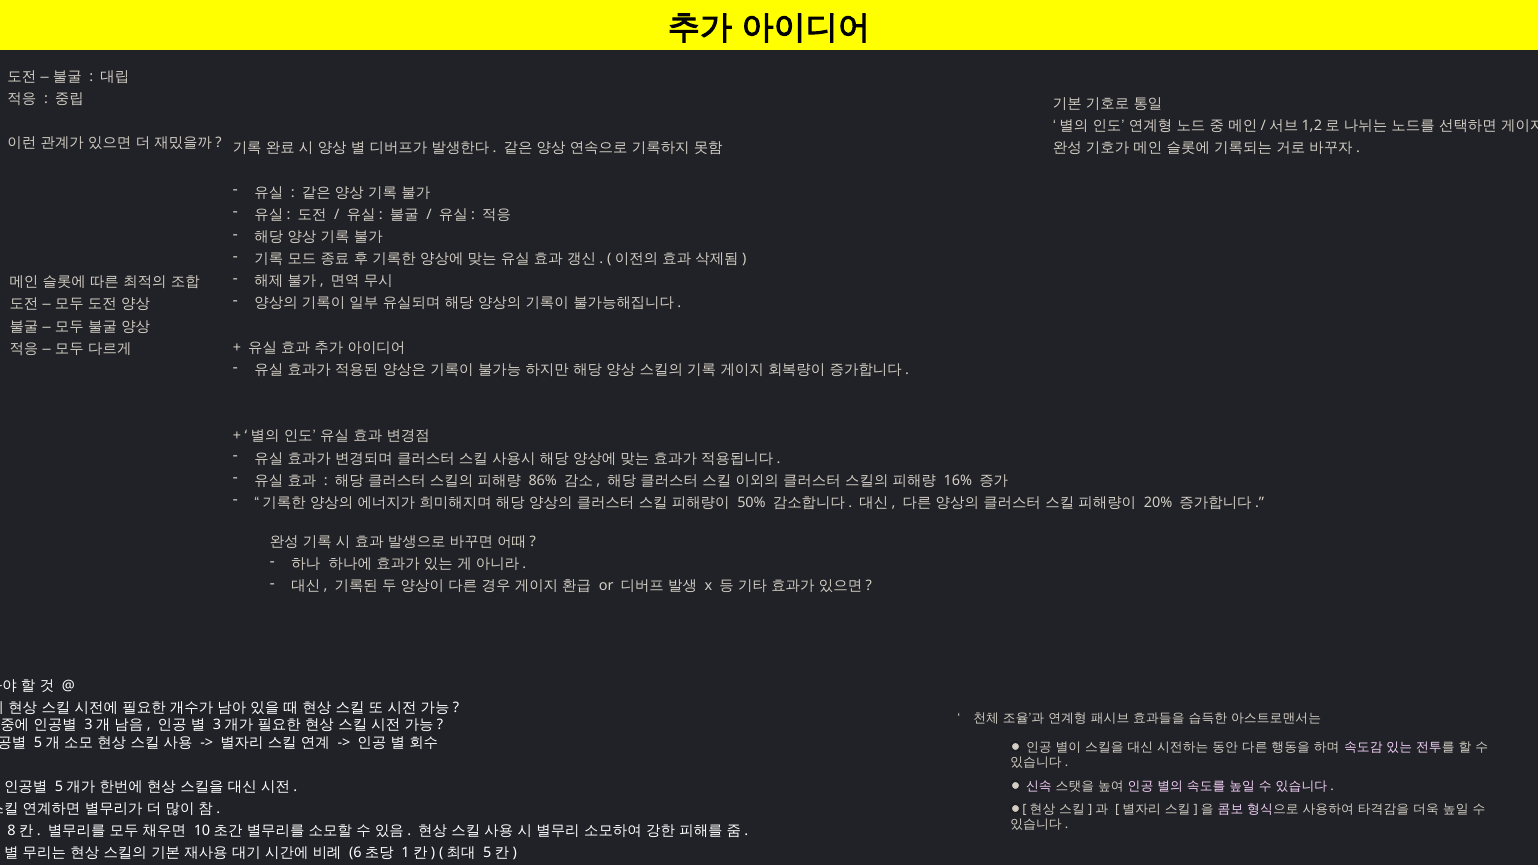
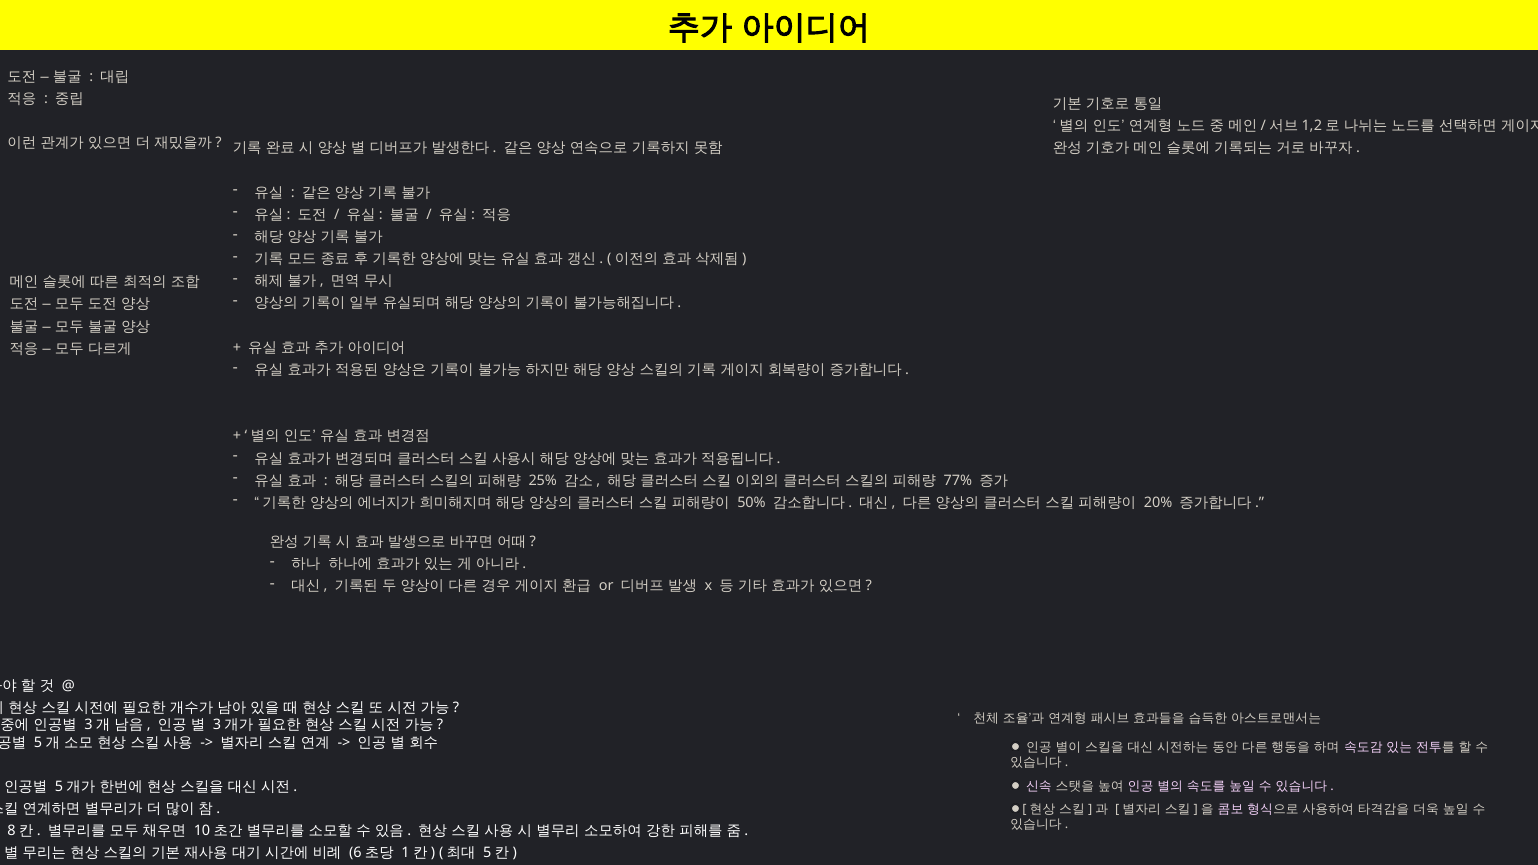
86%: 86% -> 25% (543, 481)
16%: 16% -> 77% (958, 481)
